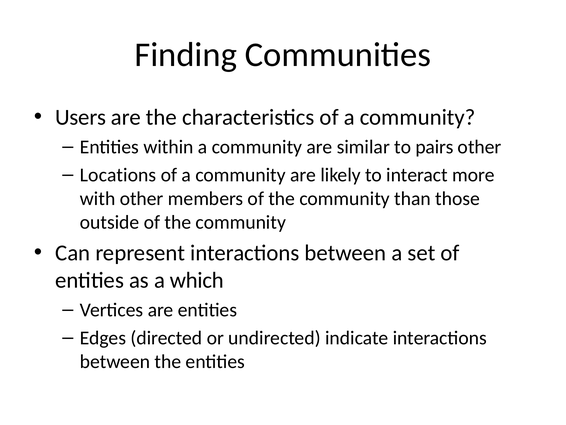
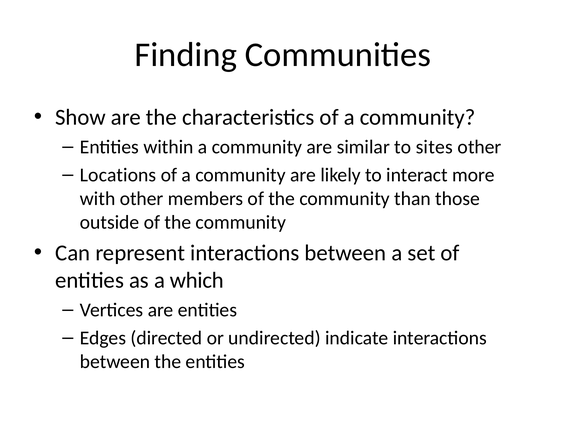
Users: Users -> Show (81, 117)
pairs: pairs -> sites (434, 147)
